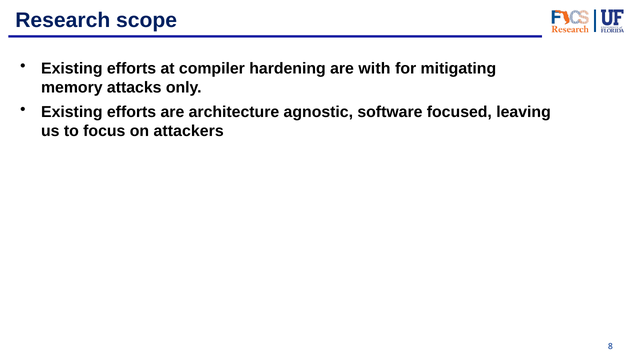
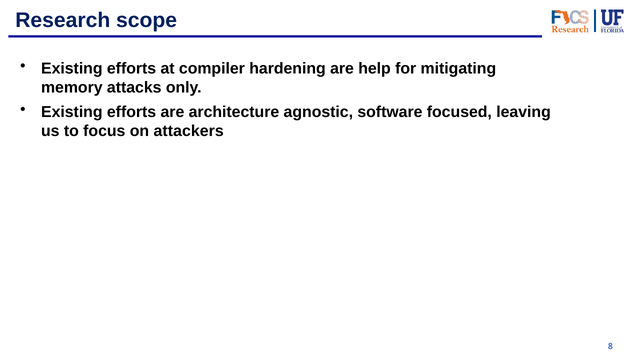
with: with -> help (375, 69)
